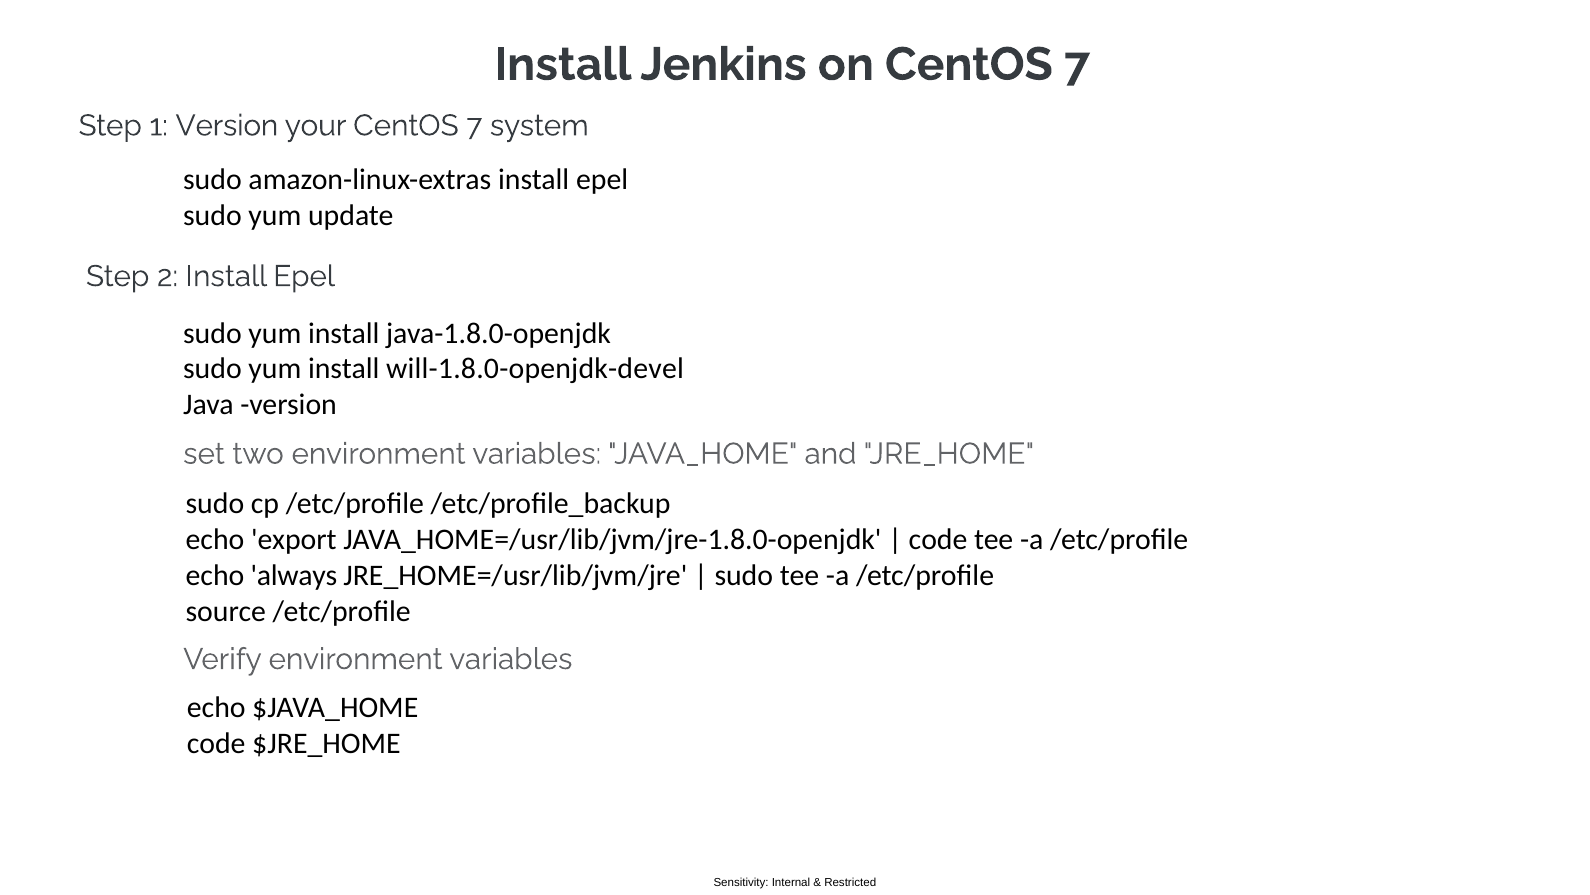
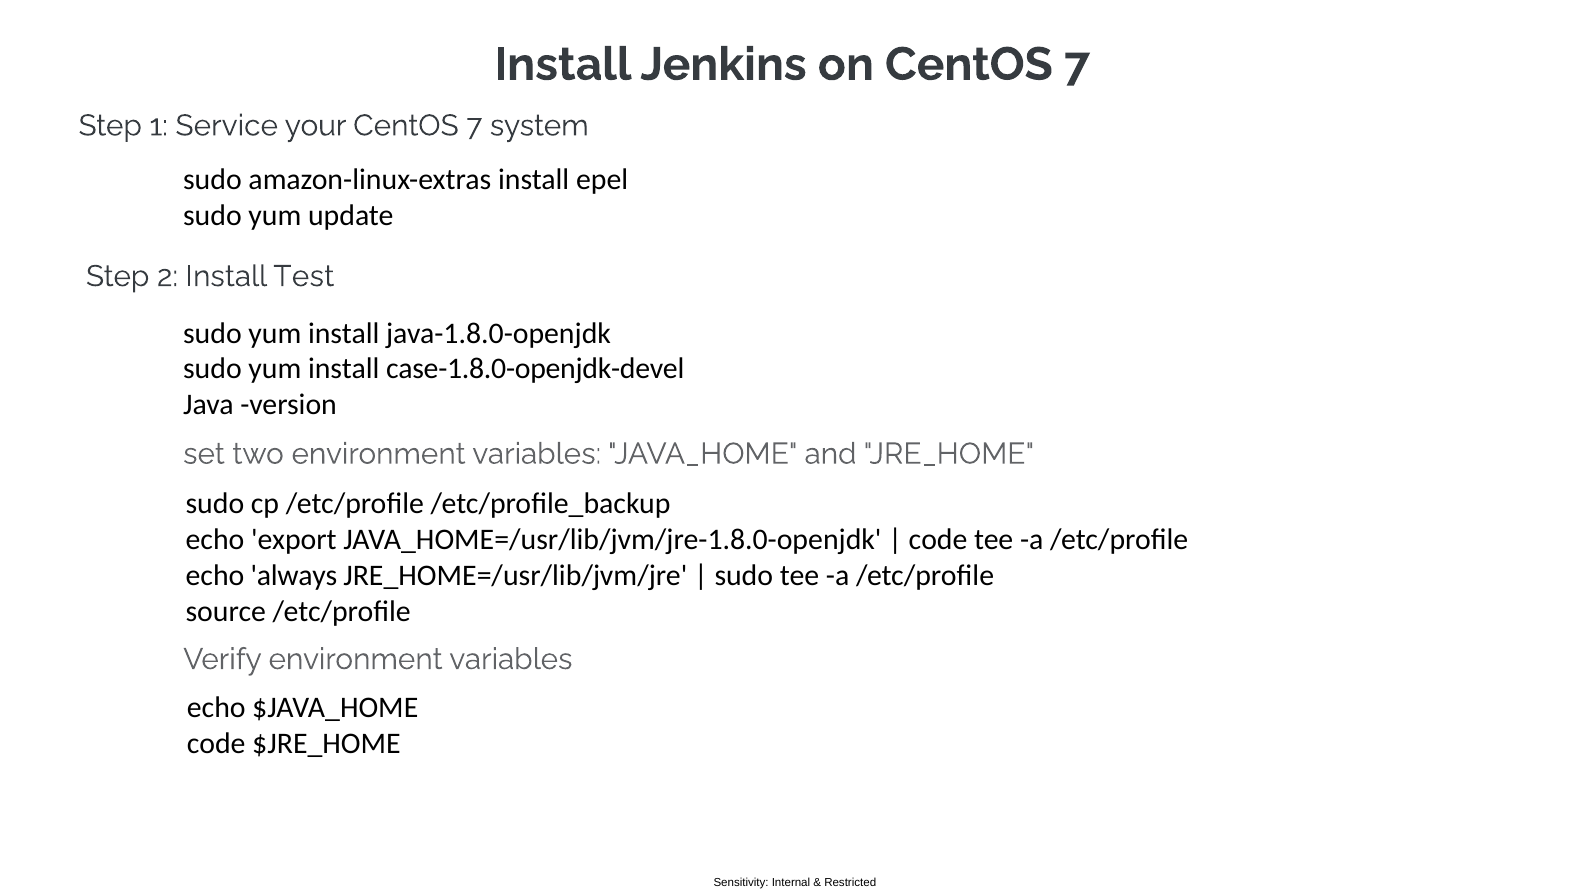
1 Version: Version -> Service (227, 126)
2 Install Epel: Epel -> Test (304, 276)
will-1.8.0-openjdk-devel: will-1.8.0-openjdk-devel -> case-1.8.0-openjdk-devel (535, 369)
